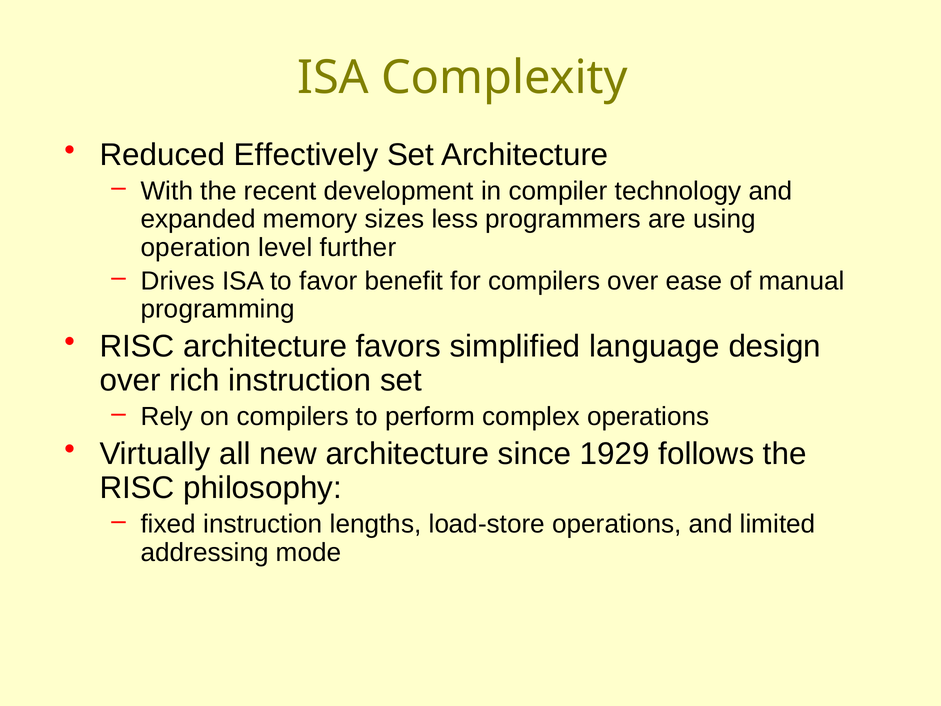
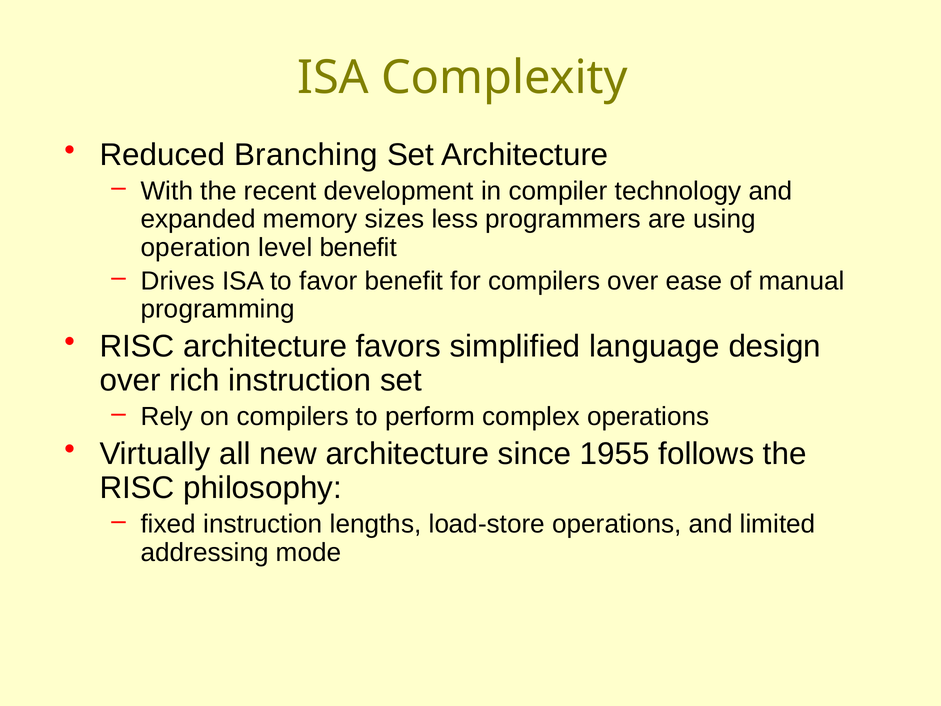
Effectively: Effectively -> Branching (306, 155)
level further: further -> benefit (358, 248)
1929: 1929 -> 1955 (615, 454)
